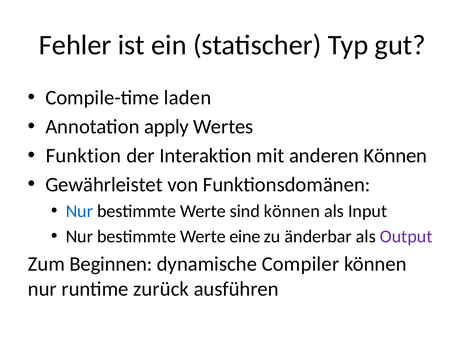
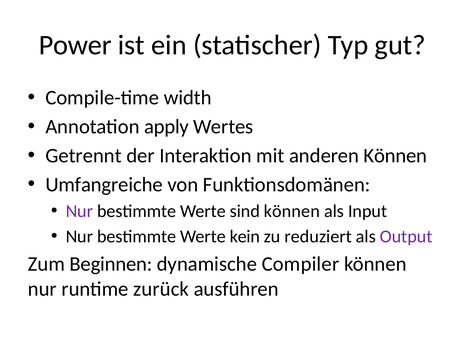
Fehler: Fehler -> Power (75, 45)
laden: laden -> width (188, 98)
Funktion: Funktion -> Getrennt (84, 155)
Gewährleistet: Gewährleistet -> Umfangreiche (104, 184)
Nur colour: blue -> purple (79, 211)
eine: eine -> kein (245, 236)
änderbar: änderbar -> reduziert (318, 236)
